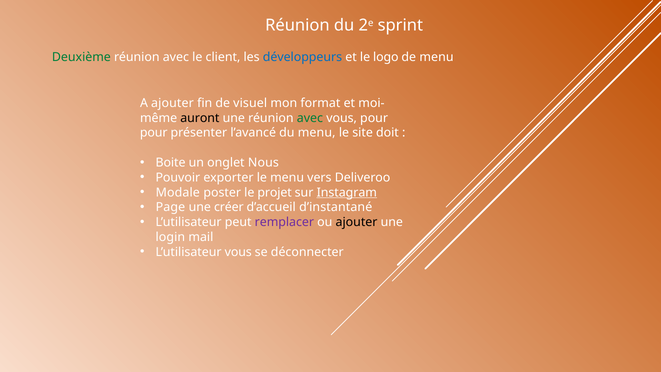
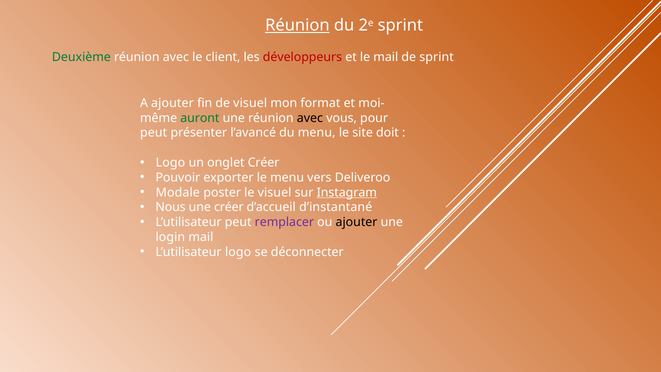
Réunion underline: none -> present (297, 26)
développeurs colour: blue -> red (302, 57)
le logo: logo -> mail (386, 57)
de menu: menu -> sprint (437, 57)
auront colour: black -> green (200, 118)
avec colour: green -> black (310, 118)
pour: pour -> peut (154, 133)
Boite: Boite -> Logo (170, 163)
onglet Nous: Nous -> Créer (264, 163)
le projet: projet -> visuel (275, 192)
Page: Page -> Nous (171, 207)
L’utilisateur vous: vous -> logo (238, 252)
